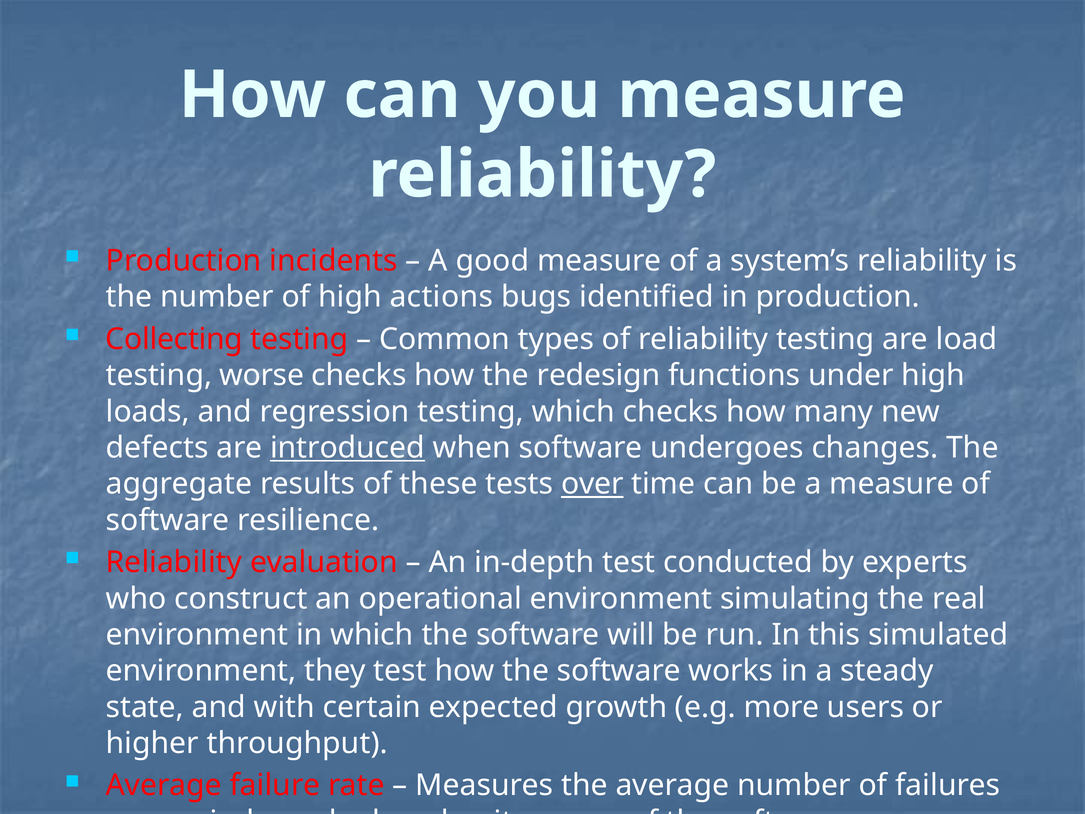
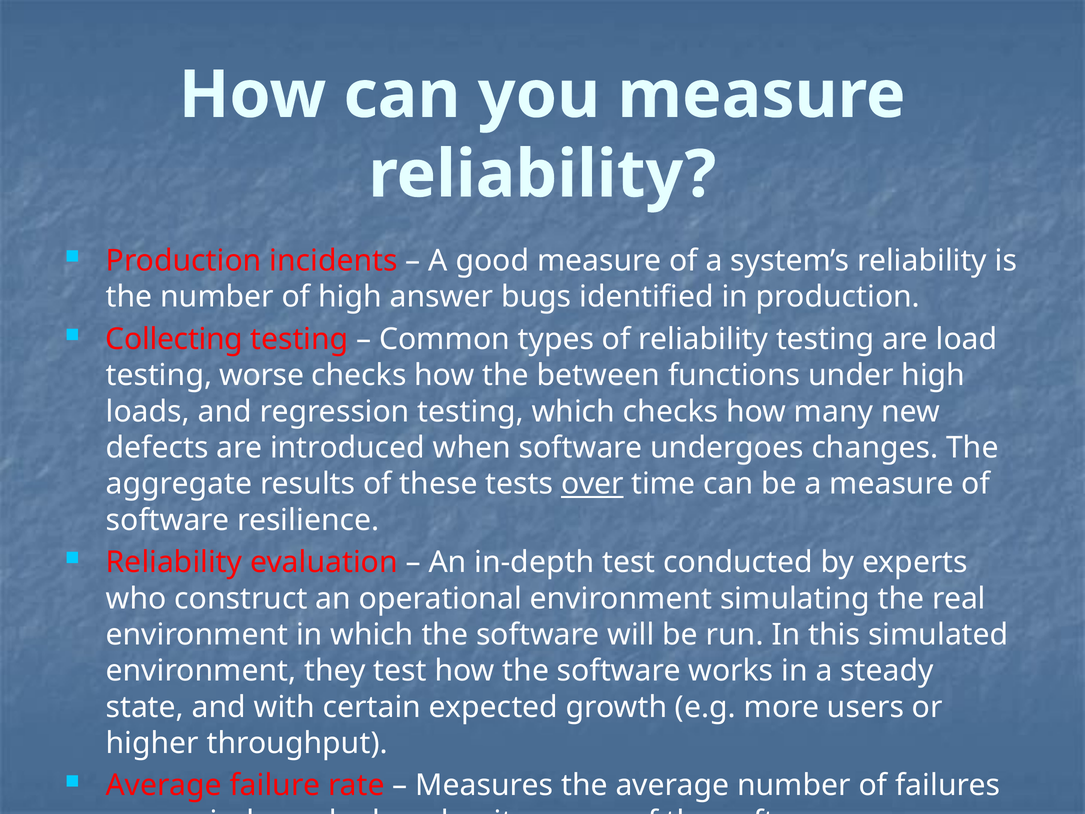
actions: actions -> answer (441, 297)
the redesign: redesign -> between (598, 375)
introduced underline: present -> none (348, 448)
